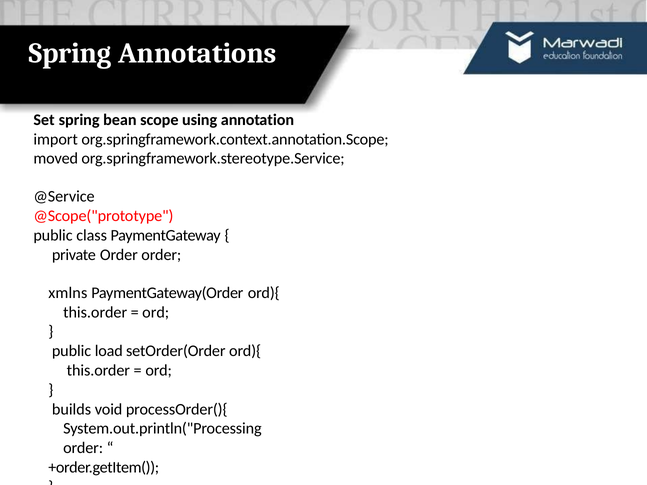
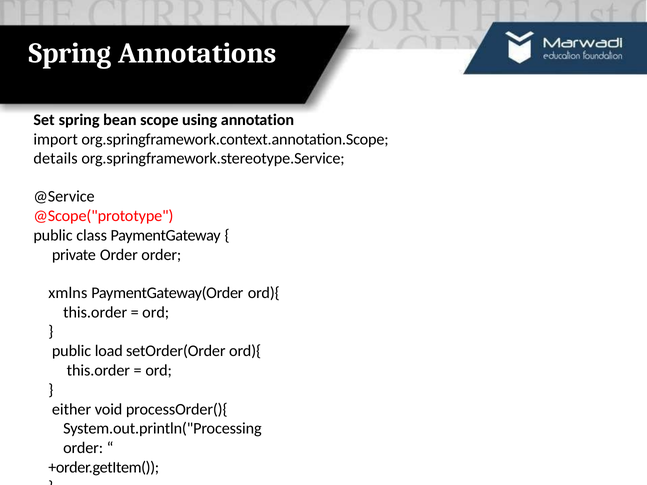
moved: moved -> details (56, 159)
builds: builds -> either (72, 409)
